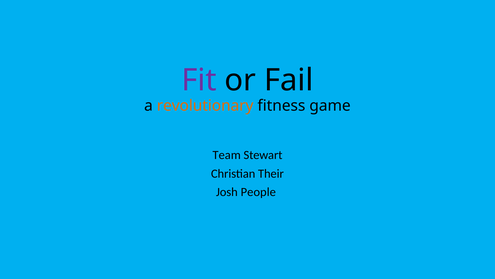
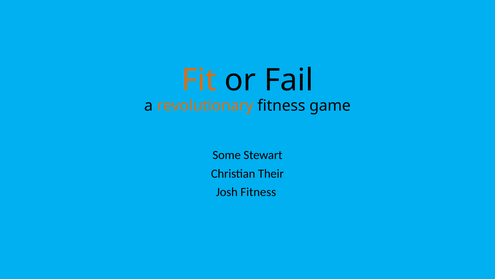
Fit colour: purple -> orange (199, 80)
Team: Team -> Some (227, 155)
Josh People: People -> Fitness (258, 192)
